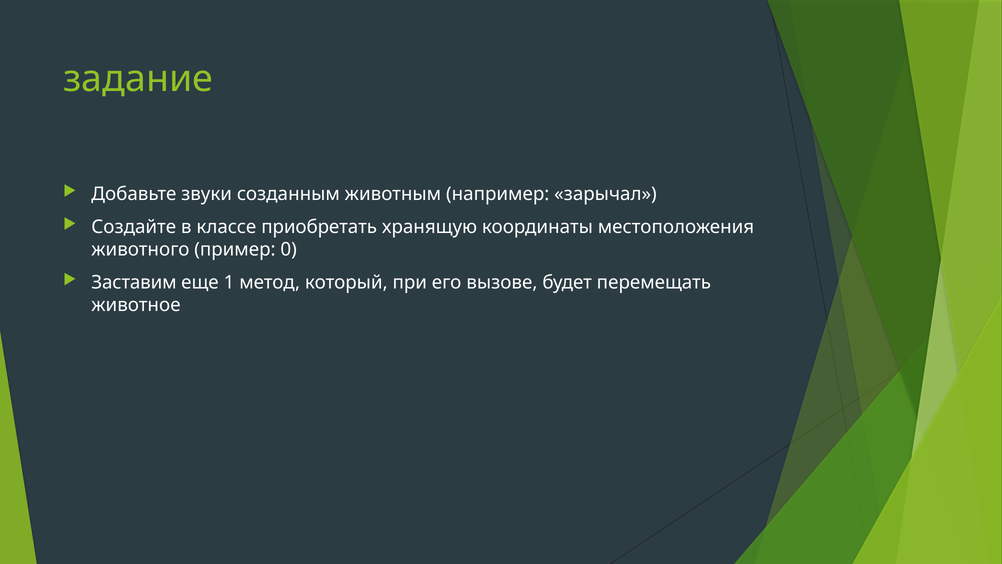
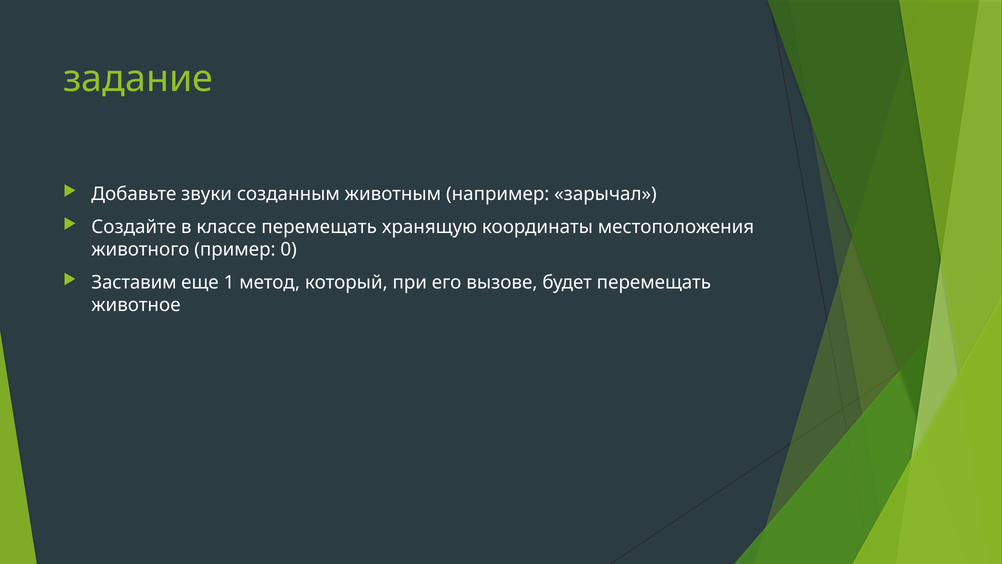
классе приобретать: приобретать -> перемещать (319, 227)
